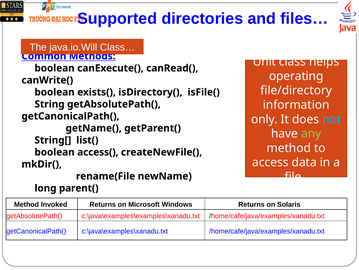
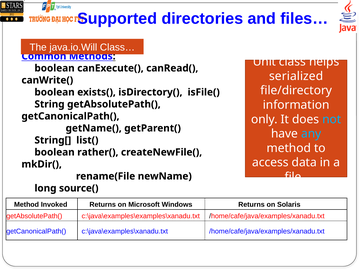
operating: operating -> serialized (296, 76)
any colour: light green -> light blue (311, 133)
access(: access( -> rather( (98, 152)
parent(: parent( -> source( (79, 188)
